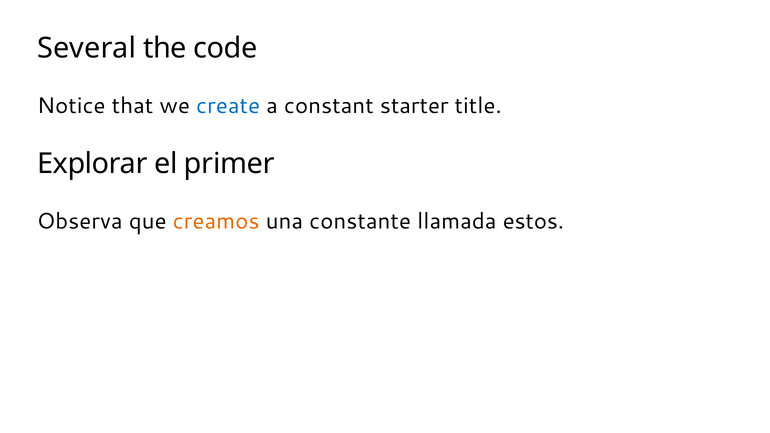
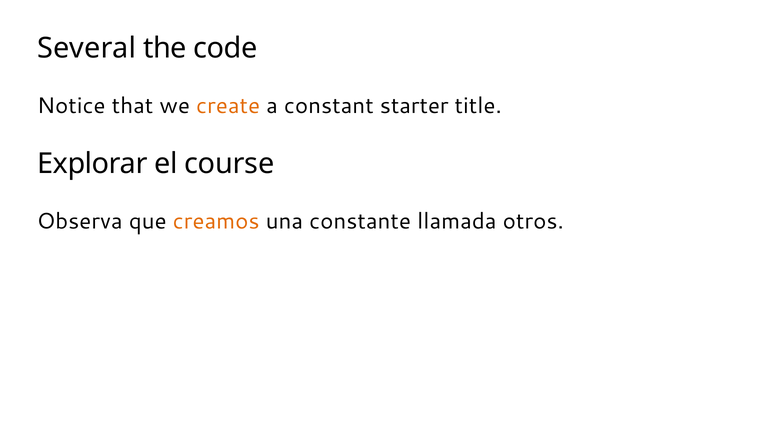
create colour: blue -> orange (228, 106)
primer: primer -> course (229, 164)
estos: estos -> otros (533, 221)
